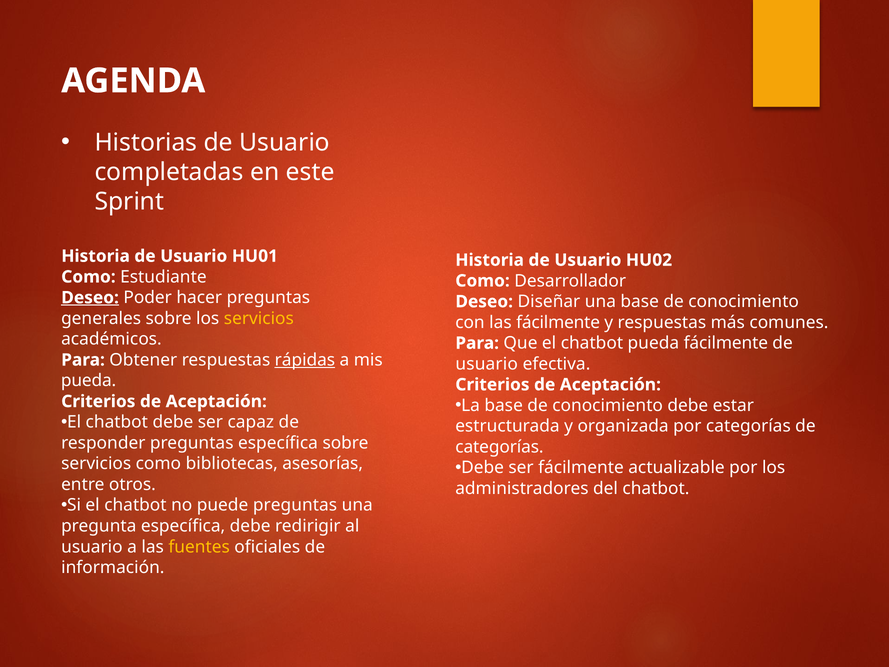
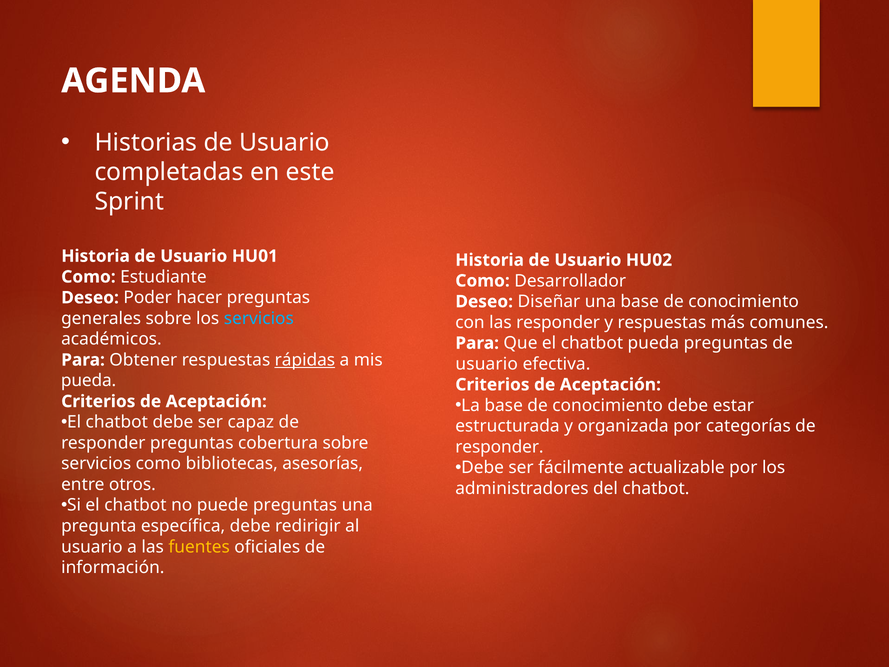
Deseo underline: present -> none (90, 298)
servicios colour: yellow -> light blue (259, 318)
las fácilmente: fácilmente -> responder (558, 322)
pueda fácilmente: fácilmente -> preguntas (726, 343)
preguntas específica: específica -> cobertura (278, 443)
categorías: categorías -> responder (499, 447)
